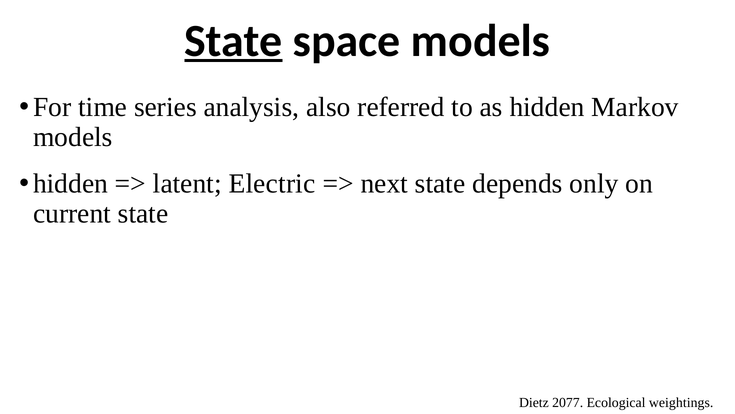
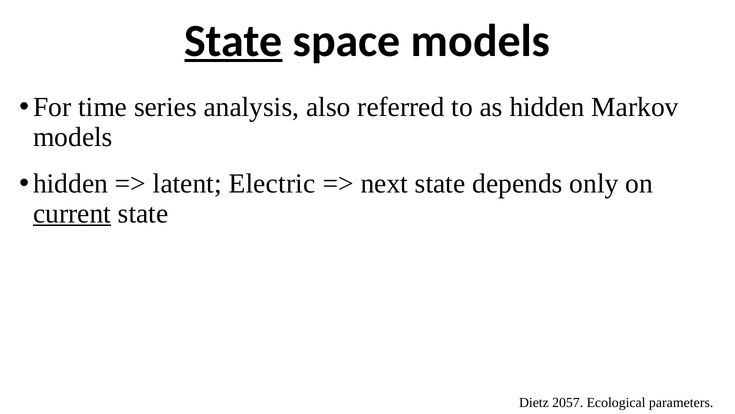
current underline: none -> present (72, 213)
2077: 2077 -> 2057 (568, 402)
weightings: weightings -> parameters (681, 402)
